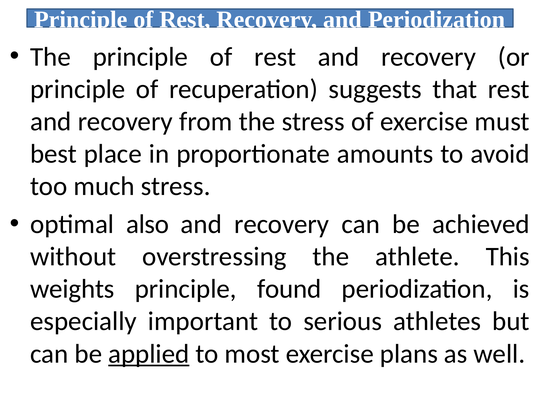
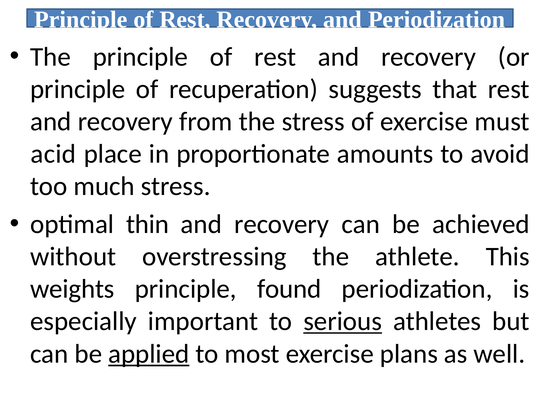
best: best -> acid (53, 154)
also: also -> thin (148, 224)
serious underline: none -> present (343, 321)
